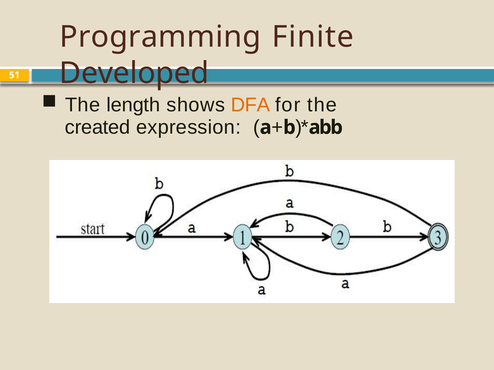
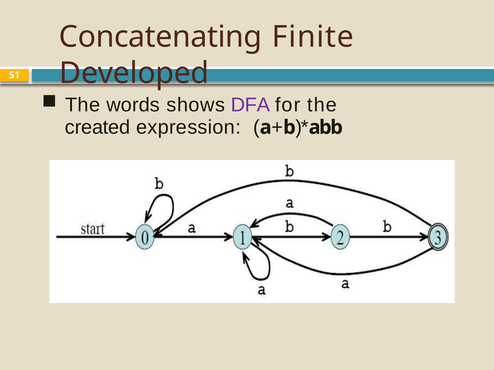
Programming: Programming -> Concatenating (161, 37)
length: length -> words (133, 105)
DFA colour: orange -> purple (250, 105)
